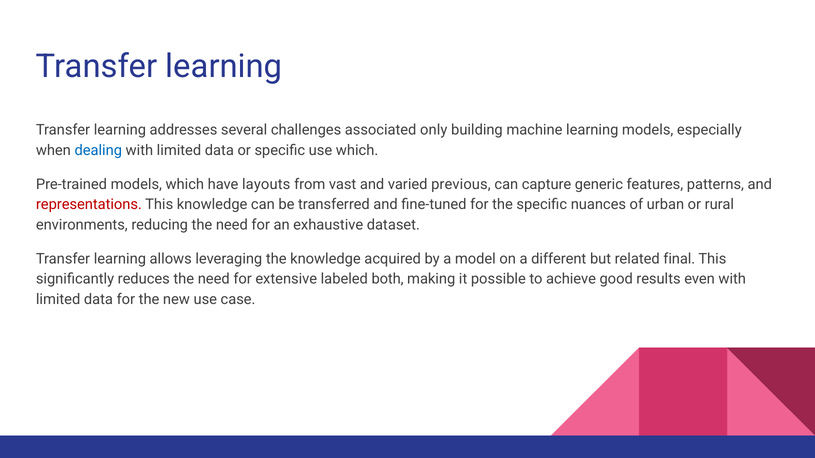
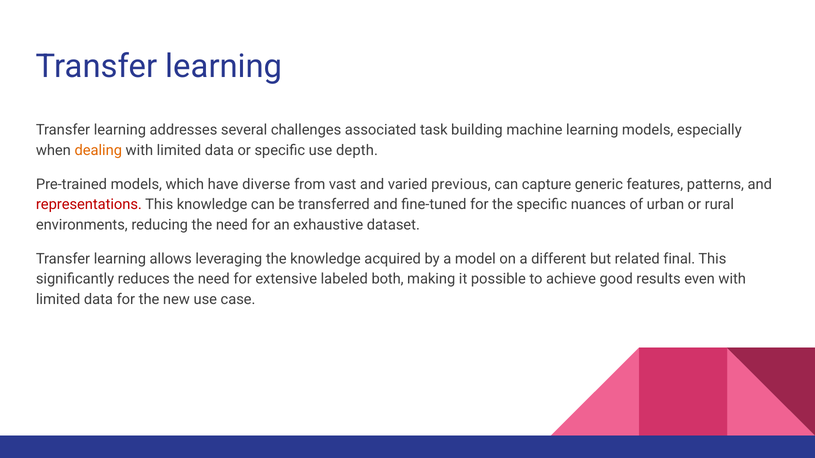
only: only -> task (434, 130)
dealing colour: blue -> orange (98, 151)
use which: which -> depth (357, 151)
layouts: layouts -> diverse (266, 184)
